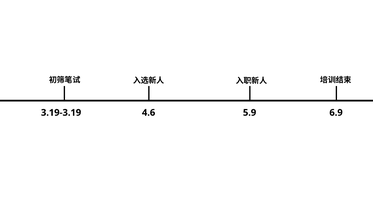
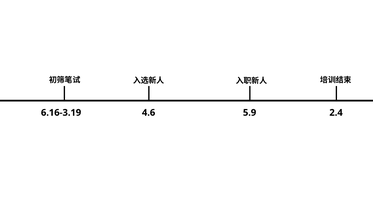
3.19-3.19: 3.19-3.19 -> 6.16-3.19 (61, 113)
6.9: 6.9 -> 2.4 (336, 113)
